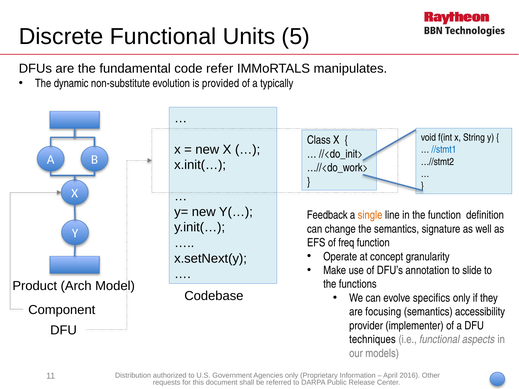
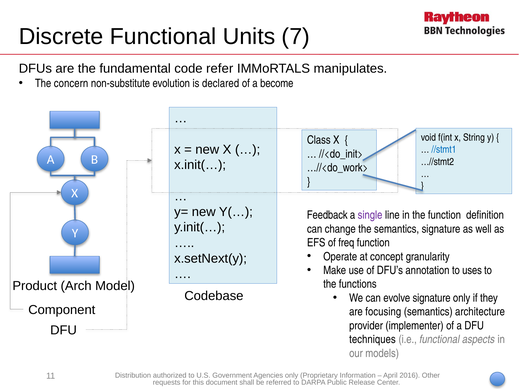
5: 5 -> 7 (296, 37)
dynamic: dynamic -> concern (71, 83)
provided: provided -> declared (221, 83)
typically: typically -> become (277, 83)
single colour: orange -> purple (370, 215)
slide: slide -> uses (472, 271)
evolve specifics: specifics -> signature (432, 298)
accessibility: accessibility -> architecture (480, 312)
